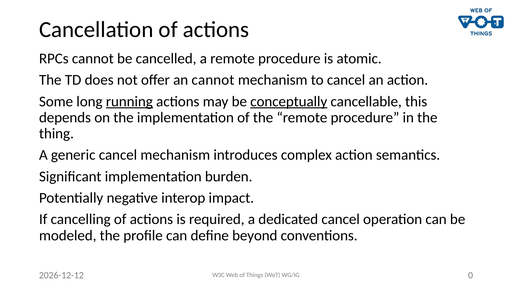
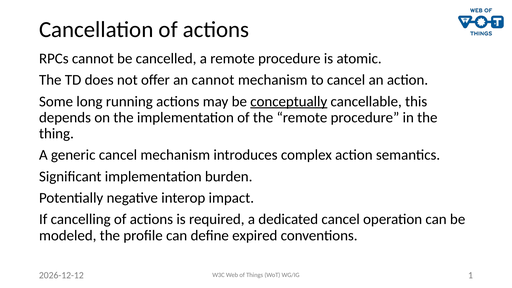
running underline: present -> none (129, 101)
beyond: beyond -> expired (255, 235)
0: 0 -> 1 (471, 275)
